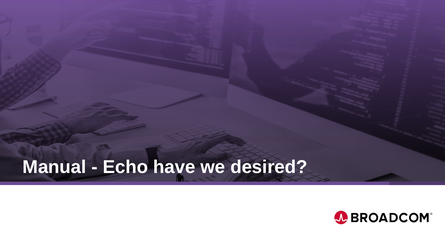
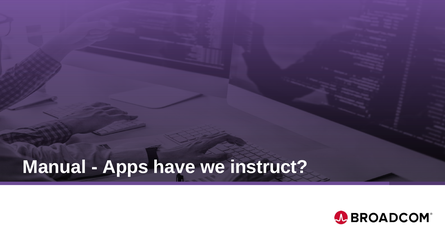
Echo: Echo -> Apps (126, 167)
desired: desired -> instruct (269, 167)
